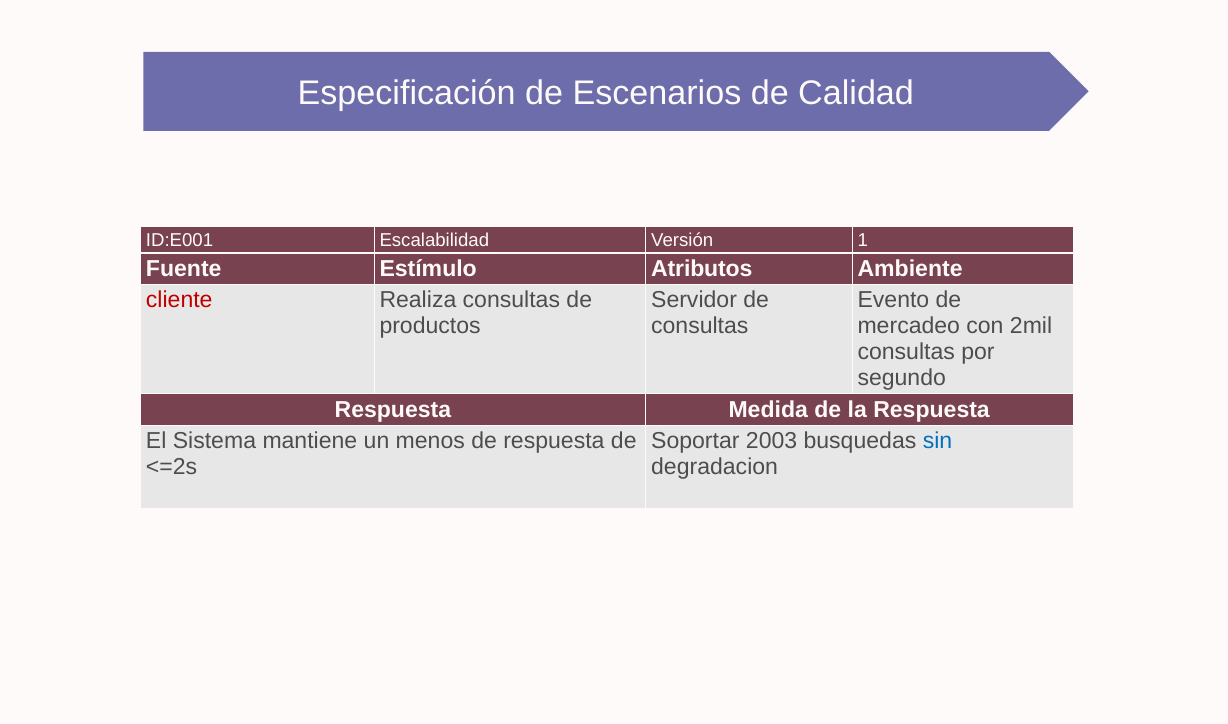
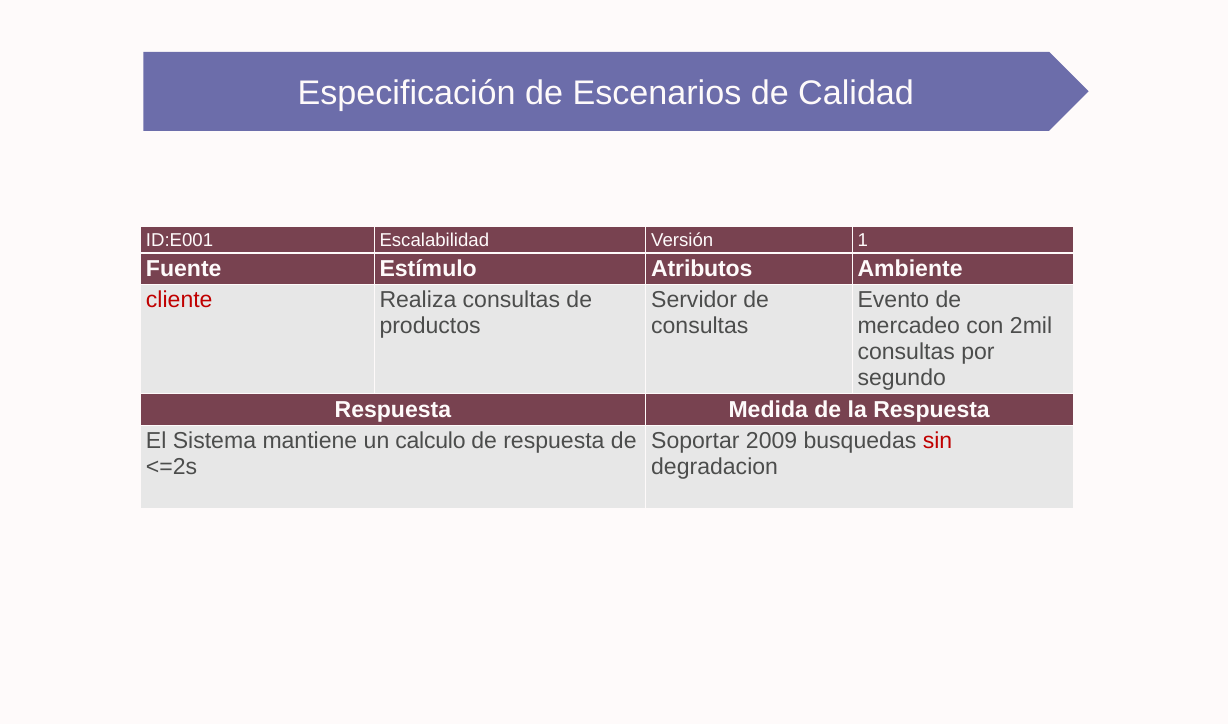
menos: menos -> calculo (430, 441)
2003: 2003 -> 2009 (772, 441)
sin colour: blue -> red (937, 441)
